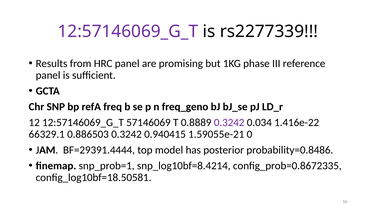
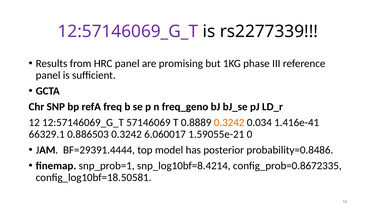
0.3242 colour: purple -> orange (229, 123)
1.416e-22: 1.416e-22 -> 1.416e-41 (297, 123)
0.940415: 0.940415 -> 6.060017 (165, 135)
